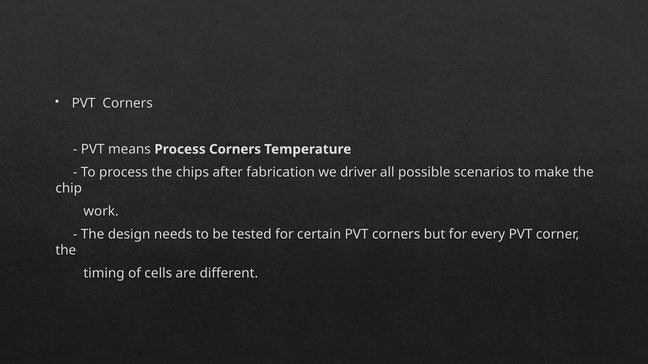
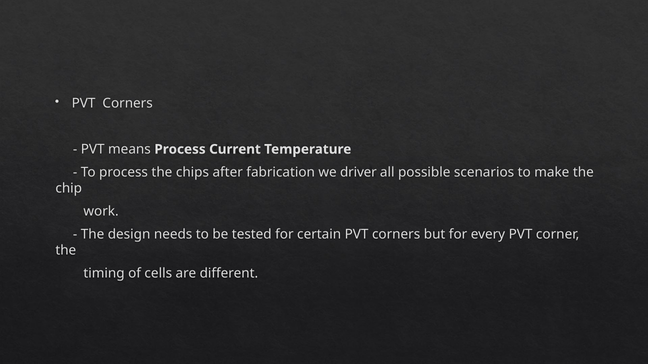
Process Corners: Corners -> Current (235, 149)
